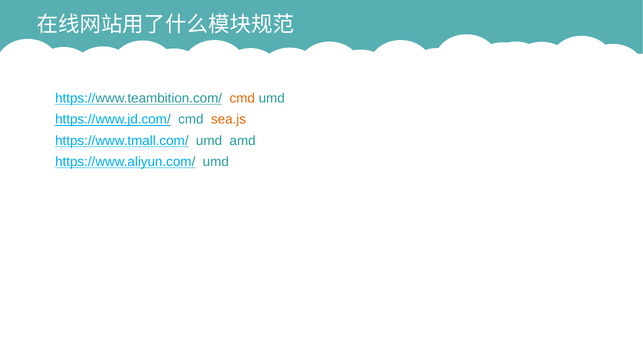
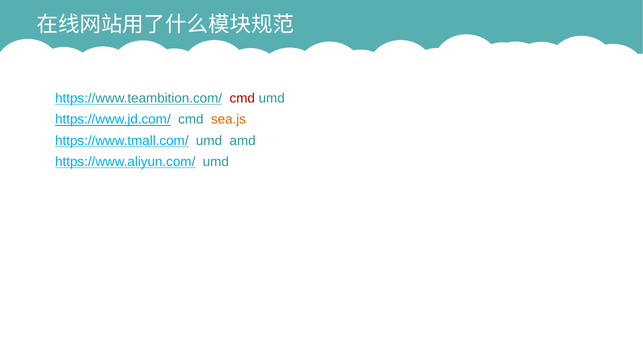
cmd colour: orange -> red (242, 98)
